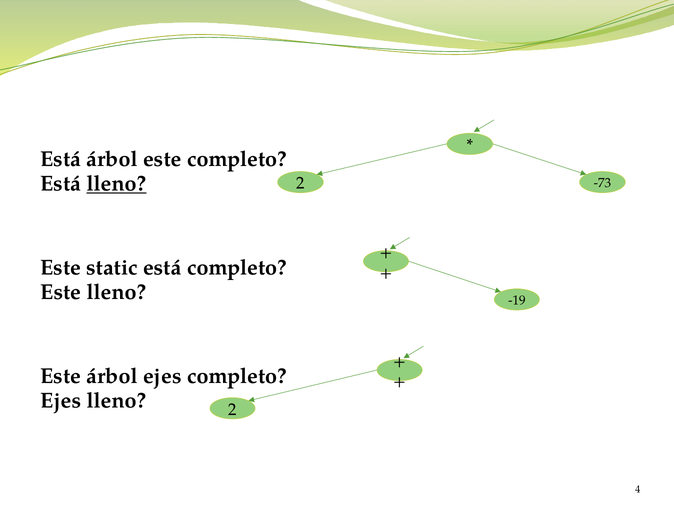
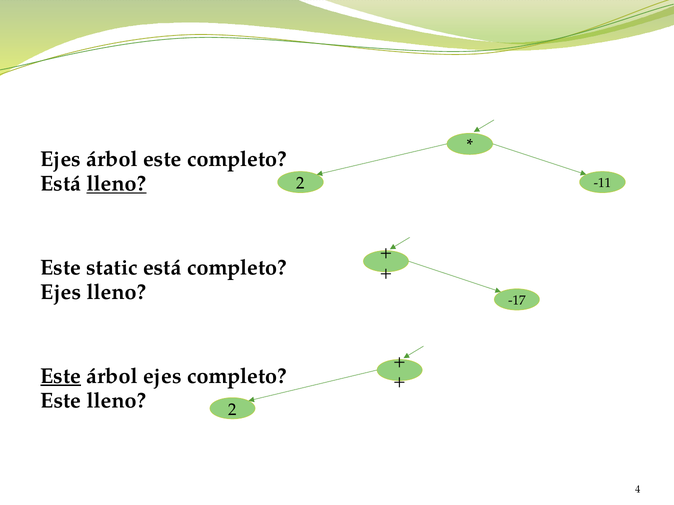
Está: Está -> Ejes (61, 160)
-73: -73 -> -11 (602, 183)
Este: Este -> Ejes (61, 292)
-19: -19 -> -17 (517, 301)
Este underline: none -> present (61, 376)
Ejes: Ejes -> Este (61, 401)
